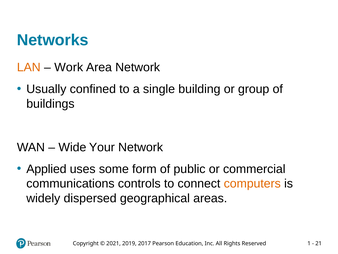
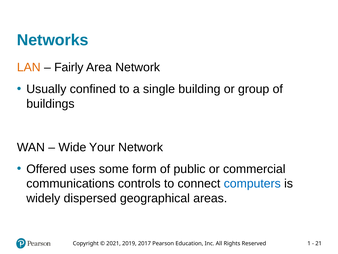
Work: Work -> Fairly (69, 67)
Applied: Applied -> Offered (46, 169)
computers colour: orange -> blue (252, 183)
